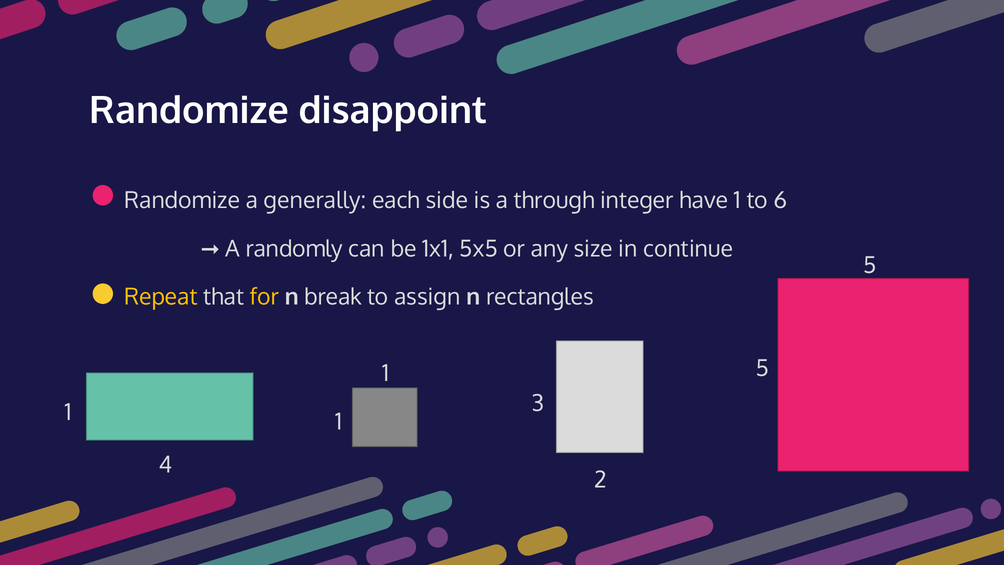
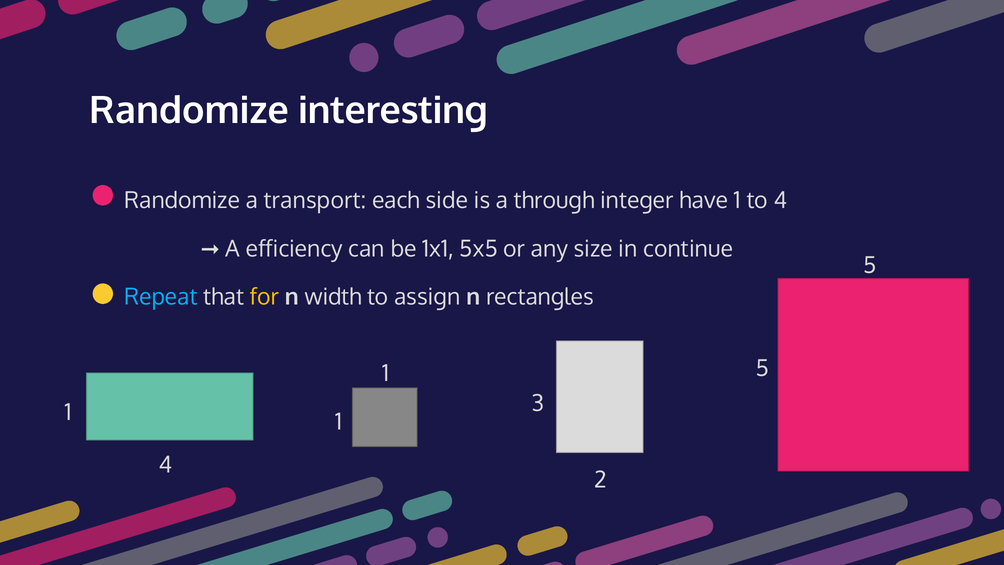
disappoint: disappoint -> interesting (393, 111)
generally: generally -> transport (315, 200)
to 6: 6 -> 4 (780, 200)
randomly: randomly -> efficiency (294, 249)
Repeat colour: yellow -> light blue (161, 297)
break: break -> width (333, 297)
